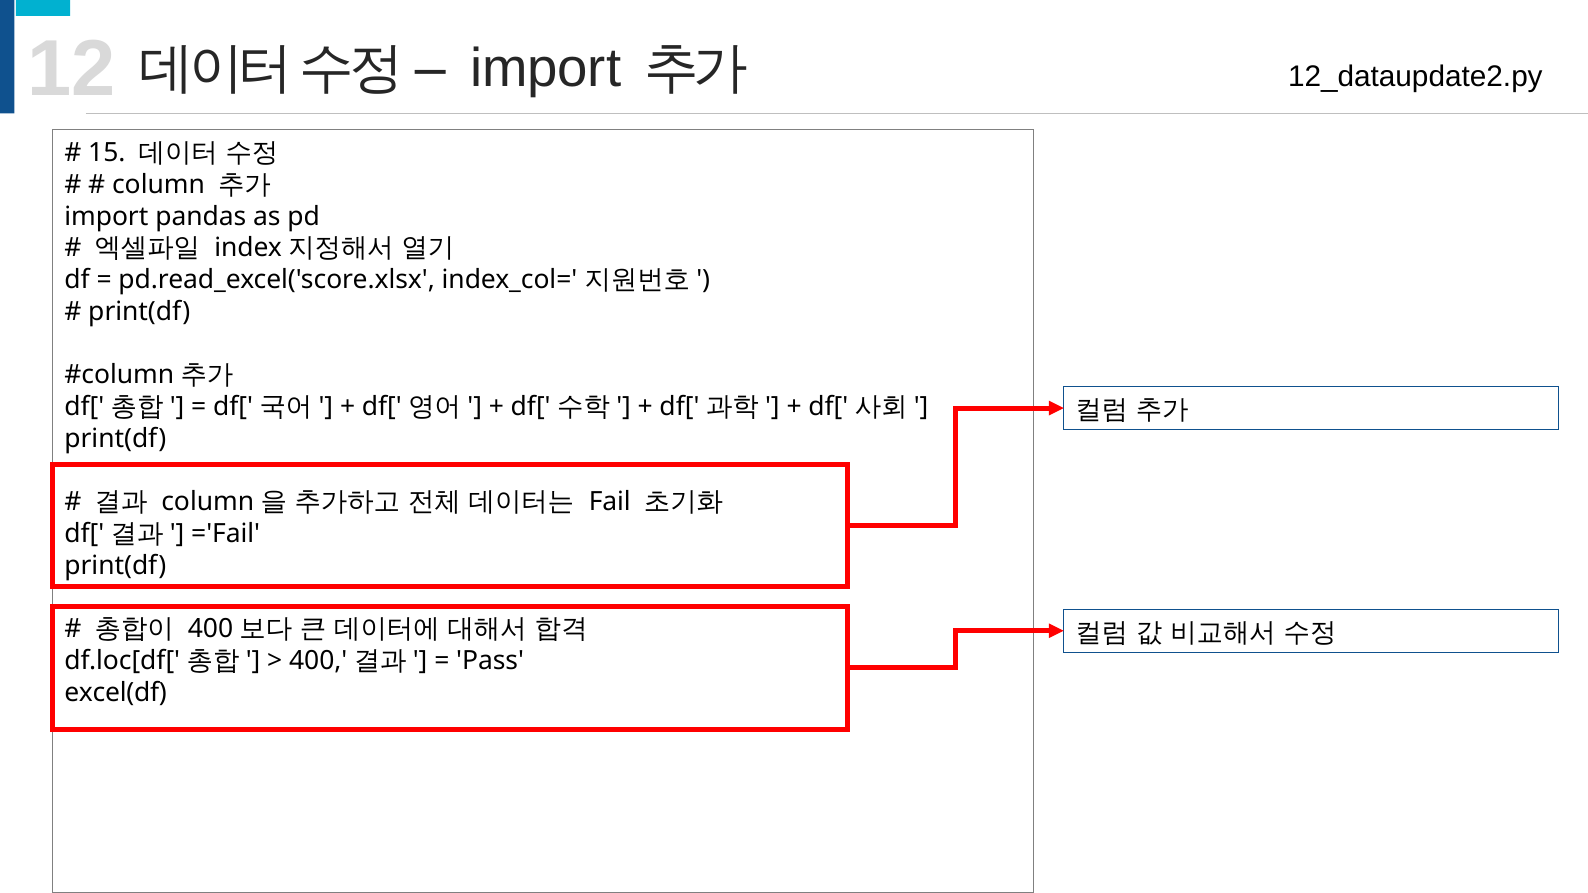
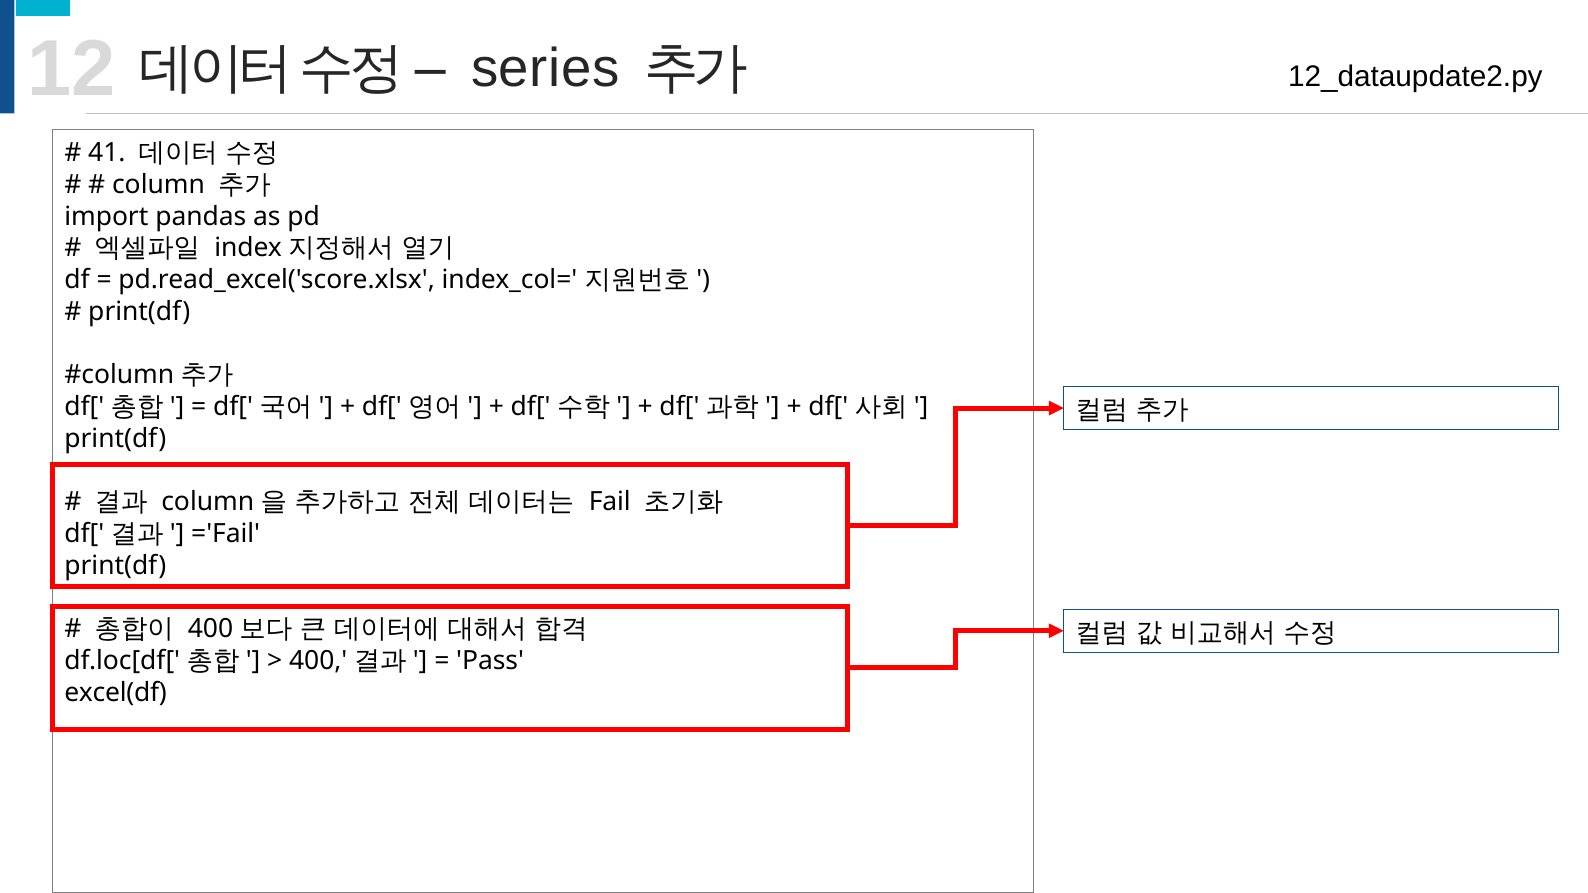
import: import -> series (545, 69)
15: 15 -> 41 (107, 153)
